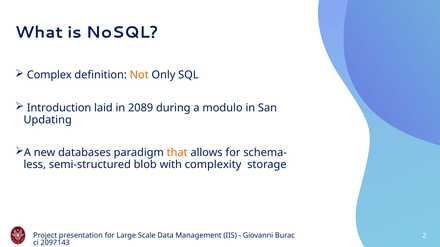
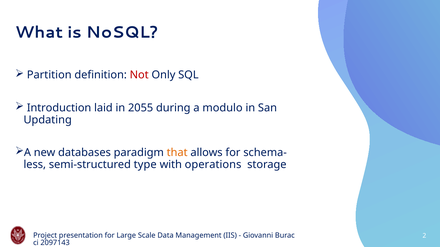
Complex: Complex -> Partition (49, 75)
Not colour: orange -> red (139, 75)
2089: 2089 -> 2055 (141, 108)
blob: blob -> type (145, 165)
complexity: complexity -> operations (213, 165)
